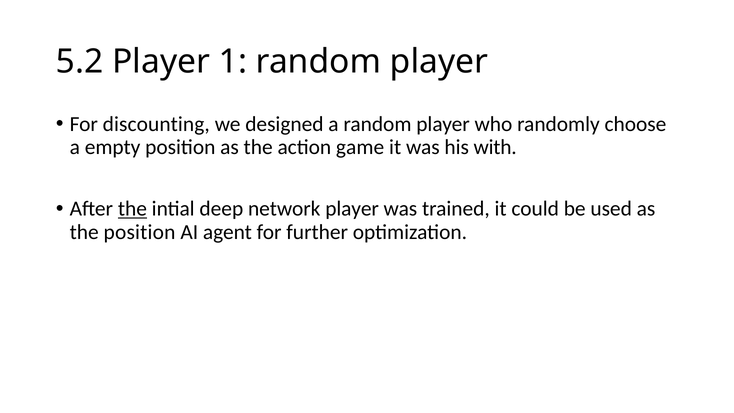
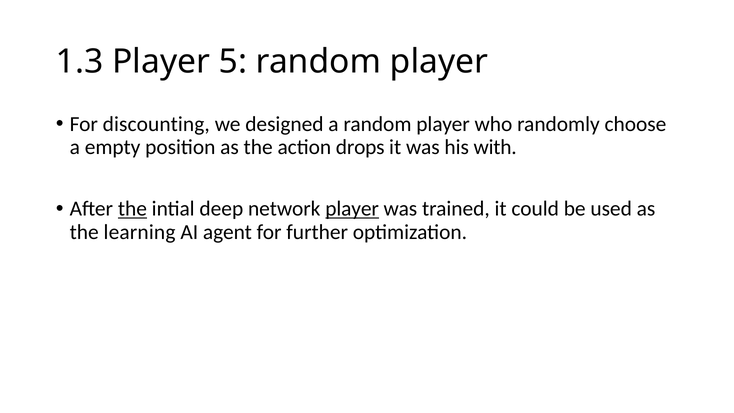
5.2: 5.2 -> 1.3 (80, 62)
1: 1 -> 5 (233, 62)
game: game -> drops (360, 147)
player underline: none -> present (352, 209)
the position: position -> learning (140, 232)
